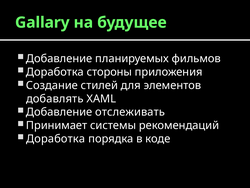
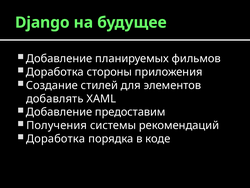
Gallary: Gallary -> Django (42, 22)
отслеживать: отслеживать -> предоставим (130, 112)
Принимает: Принимает -> Получения (57, 125)
